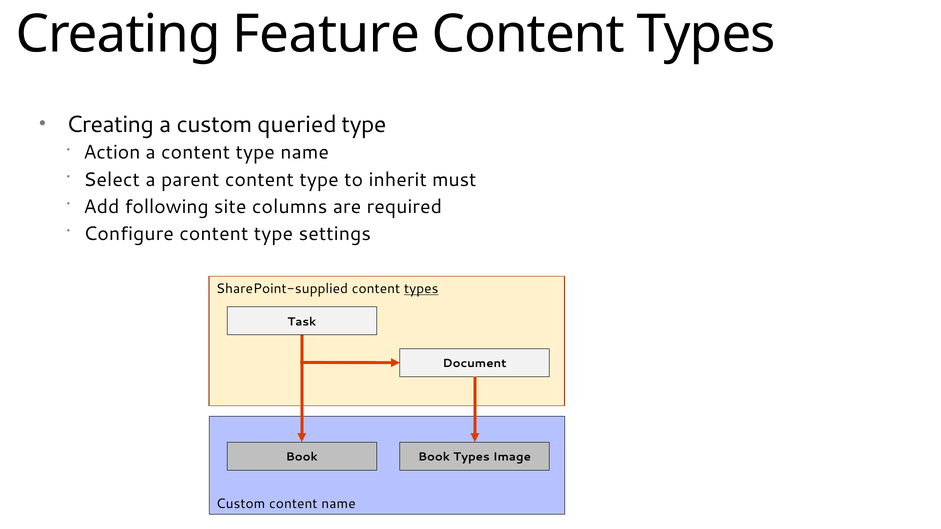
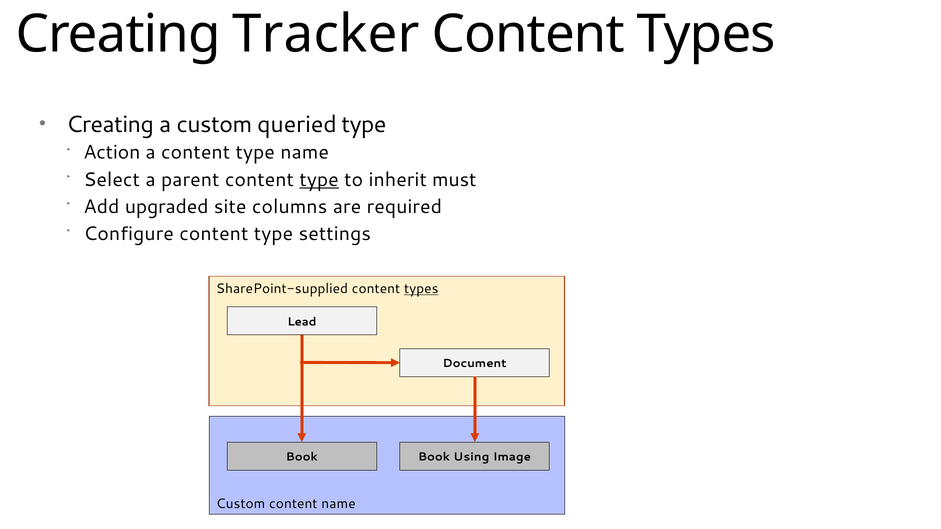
Feature: Feature -> Tracker (326, 34)
type underline: none -> present (319, 180)
following: following -> upgraded (167, 207)
Task: Task -> Lead (302, 322)
Book Types: Types -> Using (471, 457)
